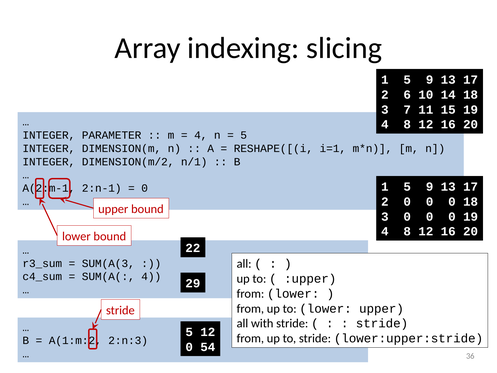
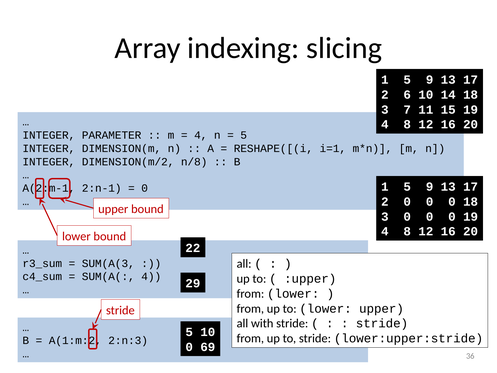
n/1: n/1 -> n/8 (194, 162)
5 12: 12 -> 10 (208, 332)
54: 54 -> 69 (208, 347)
